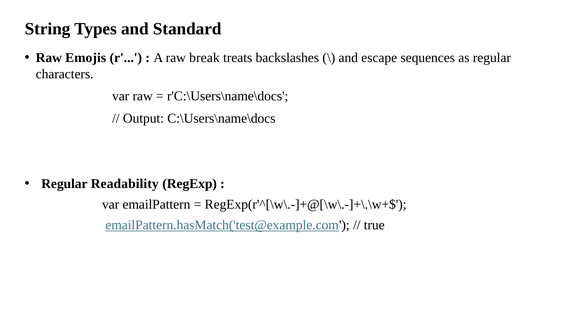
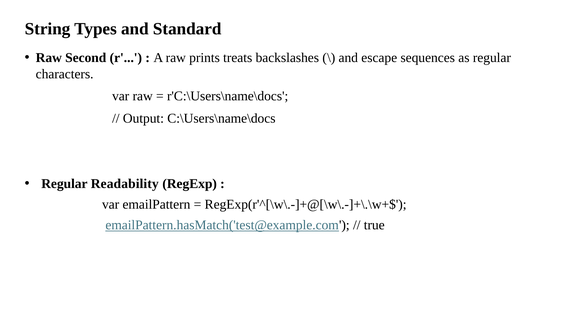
Emojis: Emojis -> Second (86, 58)
break: break -> prints (205, 58)
